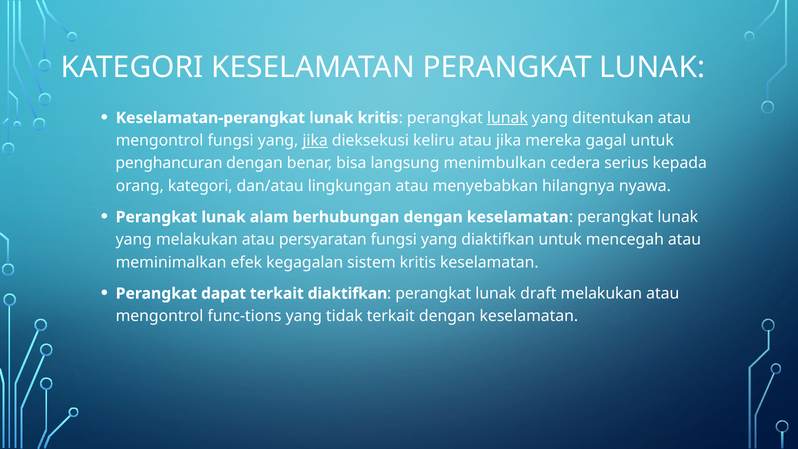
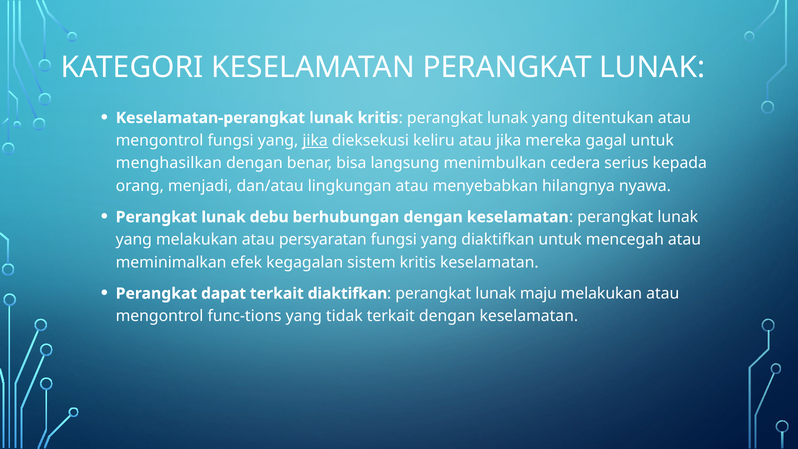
lunak underline: present -> none (507, 118)
penghancuran: penghancuran -> menghasilkan (169, 163)
orang kategori: kategori -> menjadi (200, 186)
alam: alam -> debu (269, 217)
draft: draft -> maju (538, 293)
